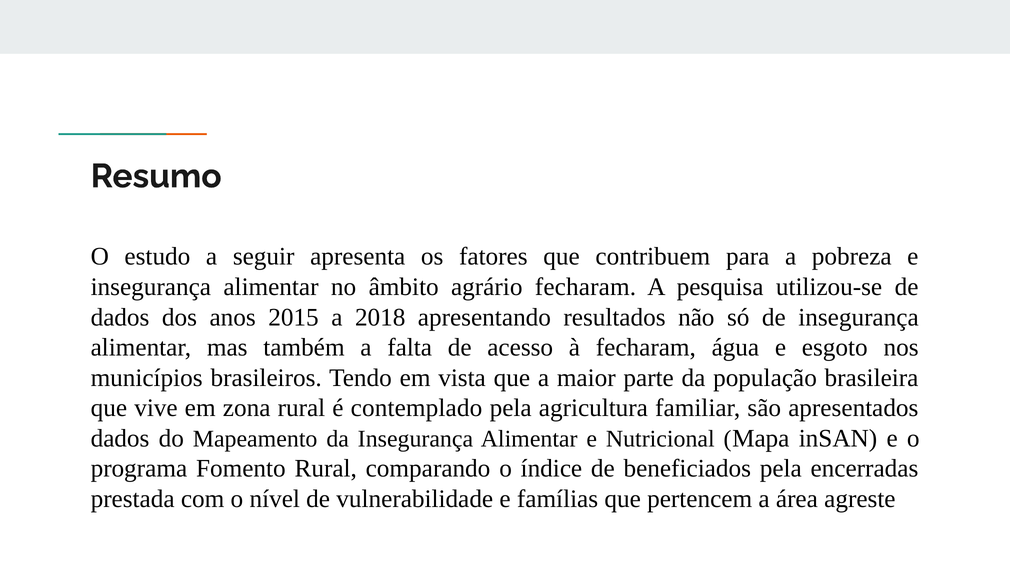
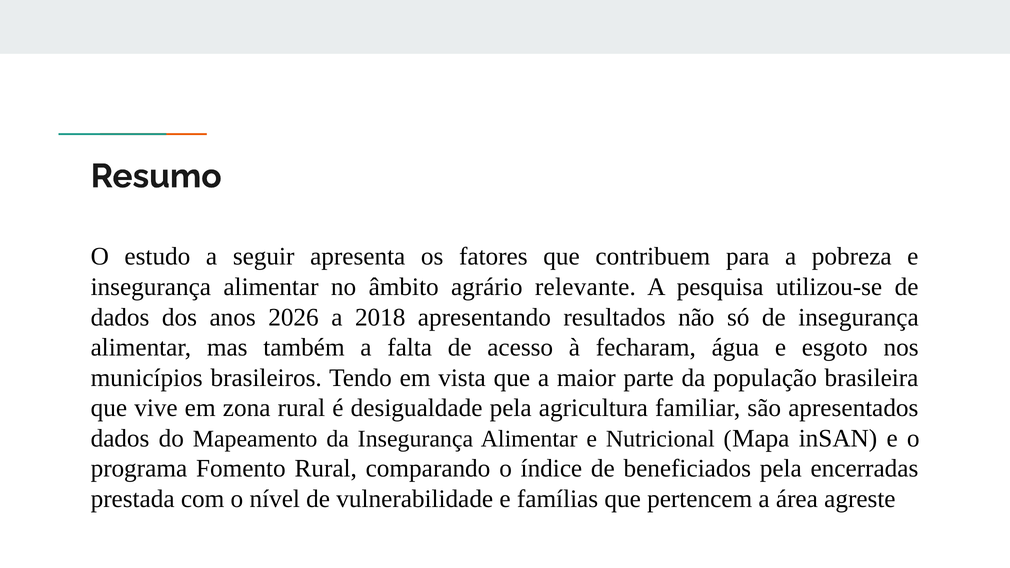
agrário fecharam: fecharam -> relevante (585, 287)
2015: 2015 -> 2026 (294, 317)
contemplado: contemplado -> desigualdade (417, 408)
